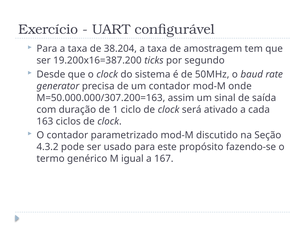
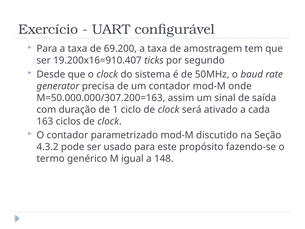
38.204: 38.204 -> 69.200 (120, 49)
19.200x16=387.200: 19.200x16=387.200 -> 19.200x16=910.407 (97, 60)
167: 167 -> 148 (164, 158)
